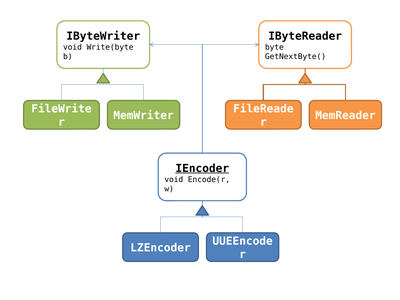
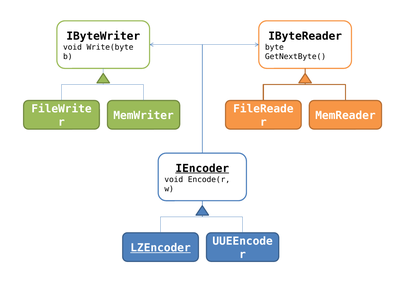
LZEncoder underline: none -> present (161, 248)
